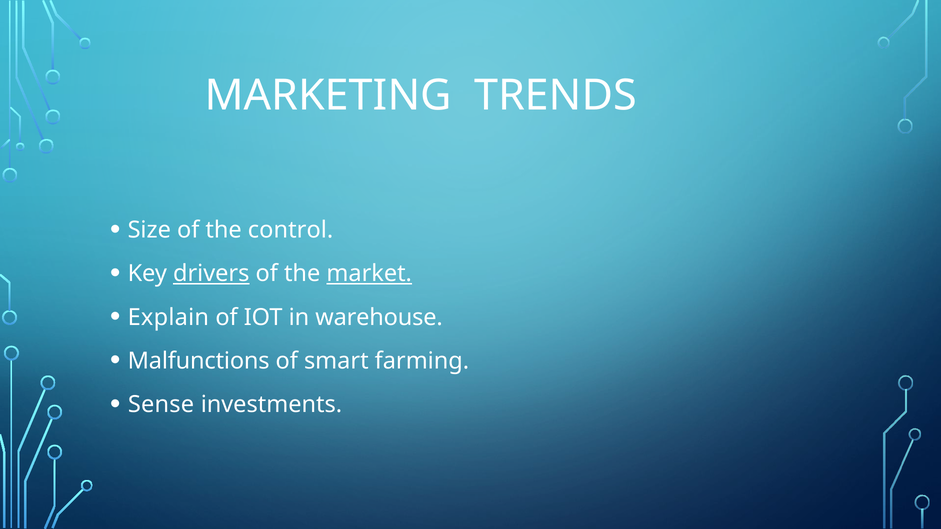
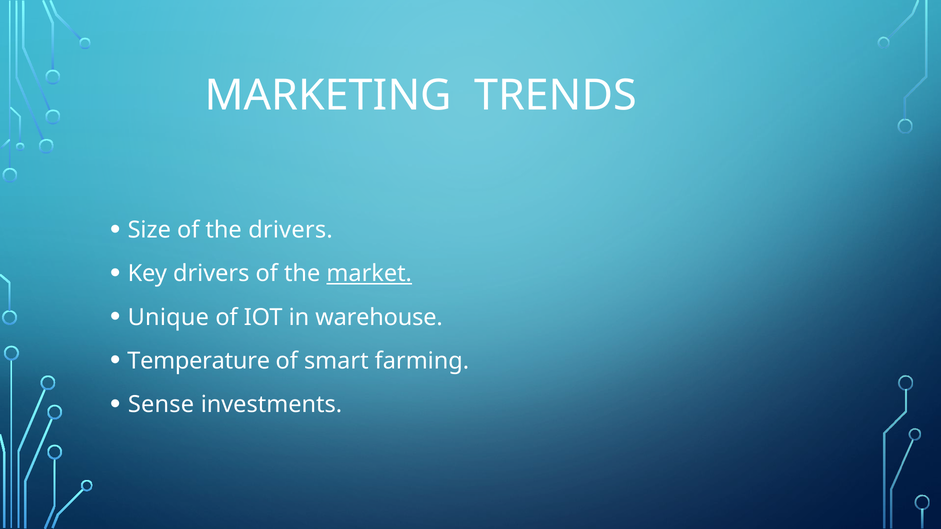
the control: control -> drivers (290, 230)
drivers underline: present -> none (211, 274)
Explain: Explain -> Unique (168, 317)
Malfunctions: Malfunctions -> Temperature (199, 361)
